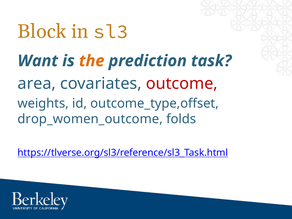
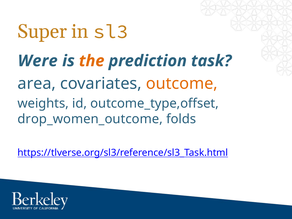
Block: Block -> Super (42, 32)
Want: Want -> Were (38, 61)
outcome colour: red -> orange (182, 84)
